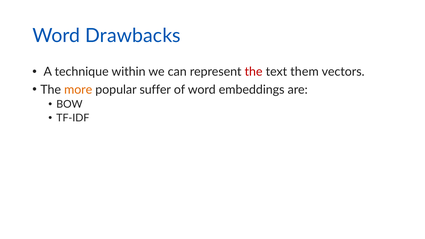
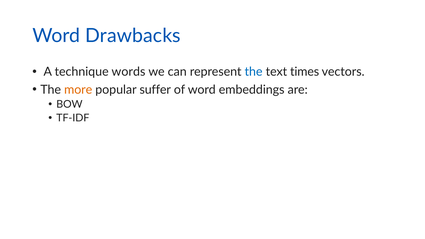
within: within -> words (128, 72)
the colour: red -> blue (254, 72)
them: them -> times (305, 72)
